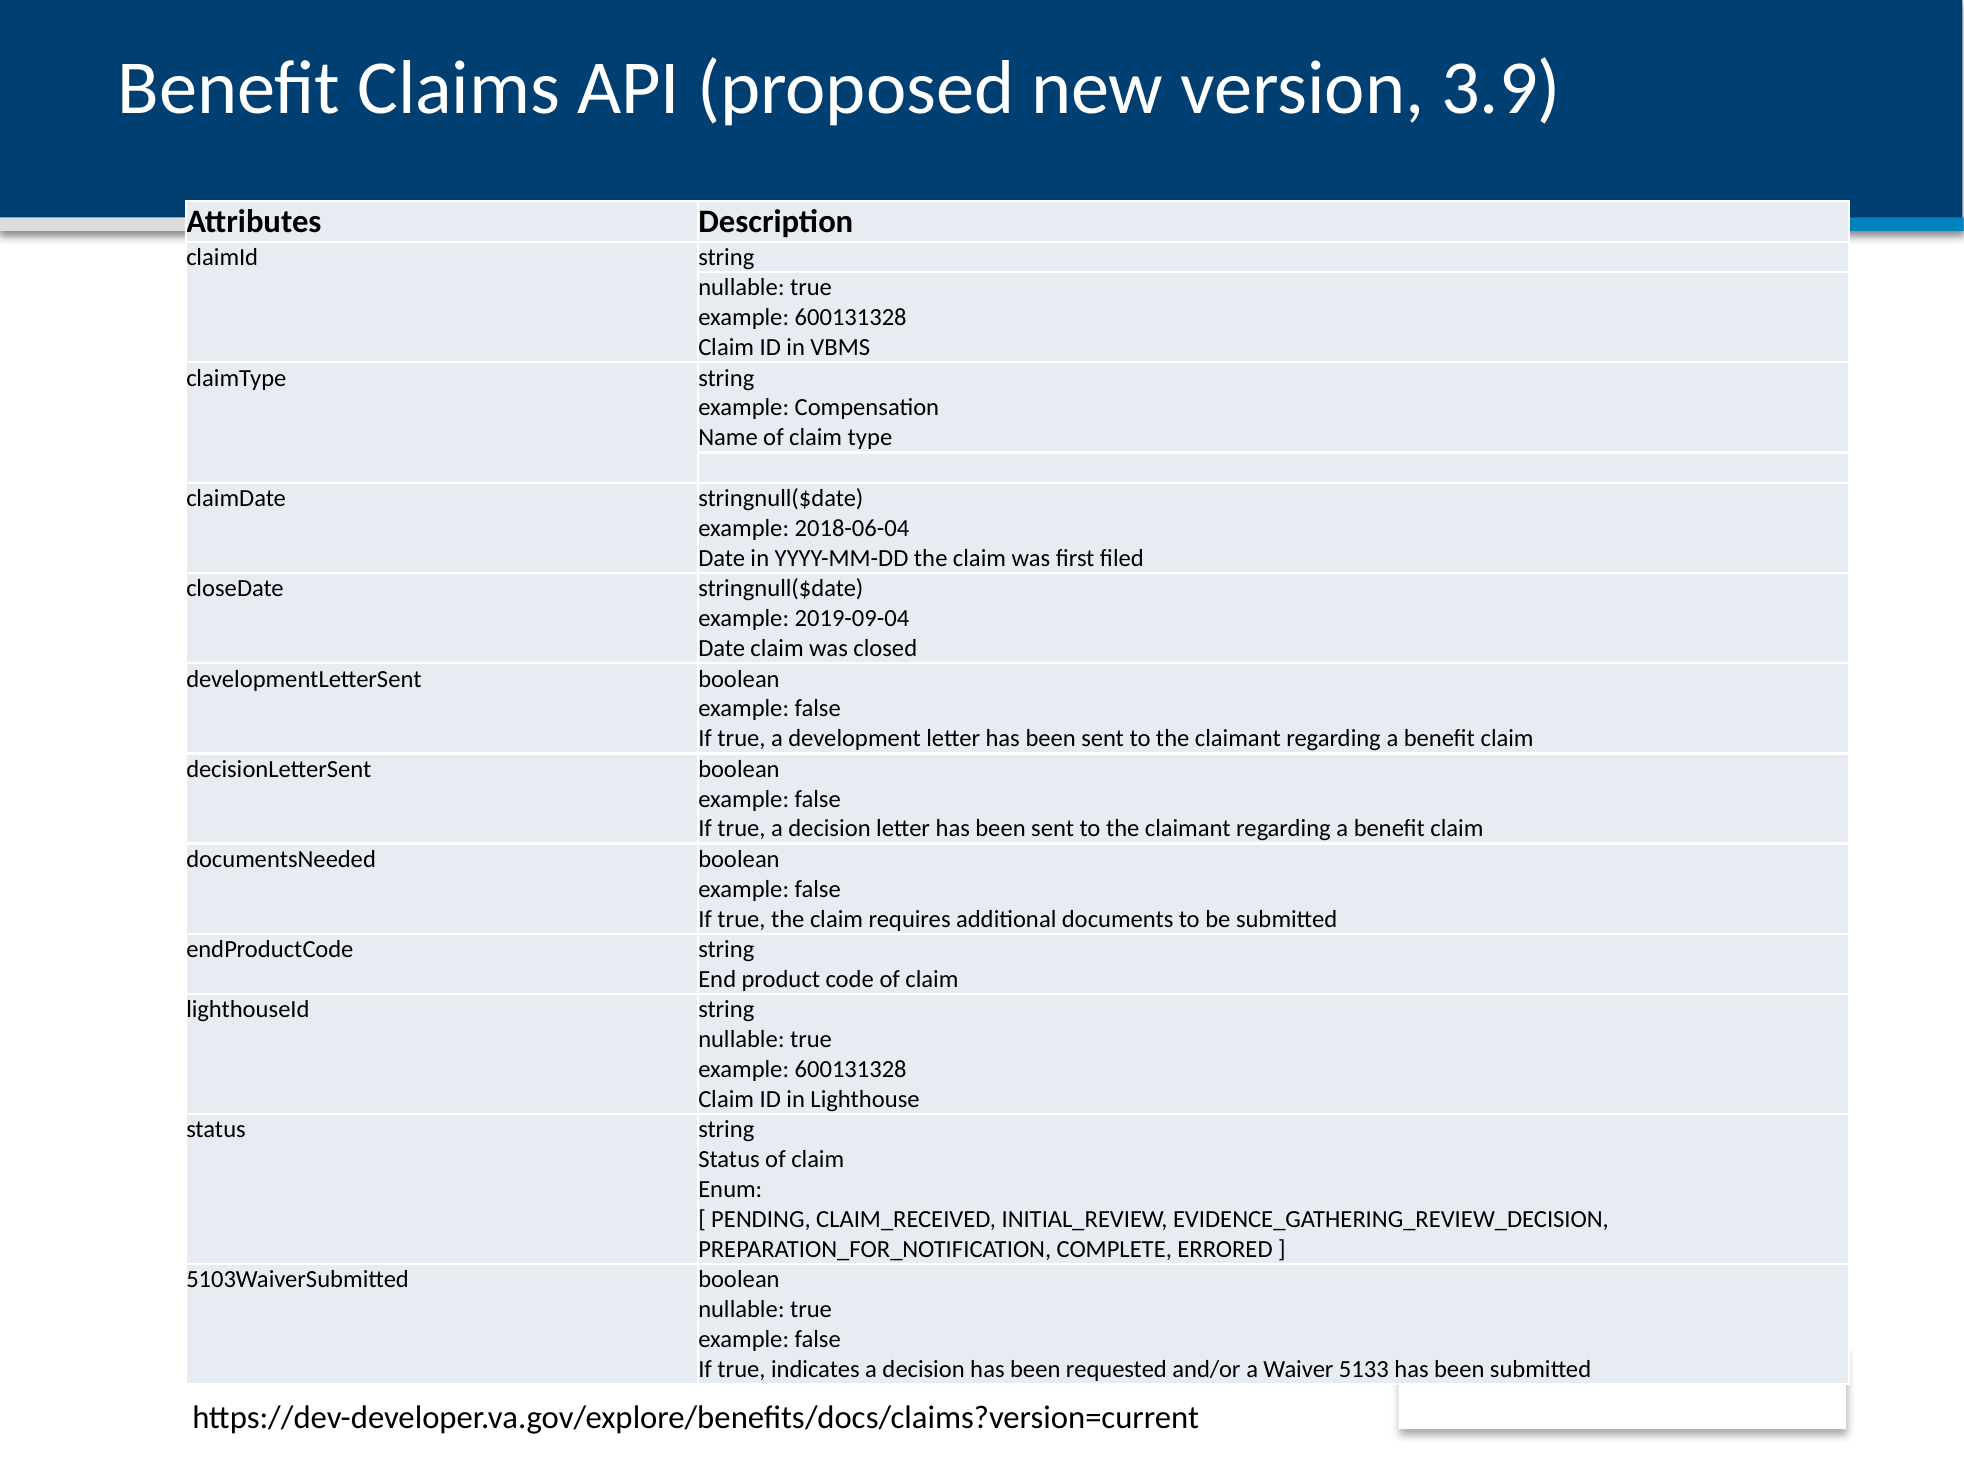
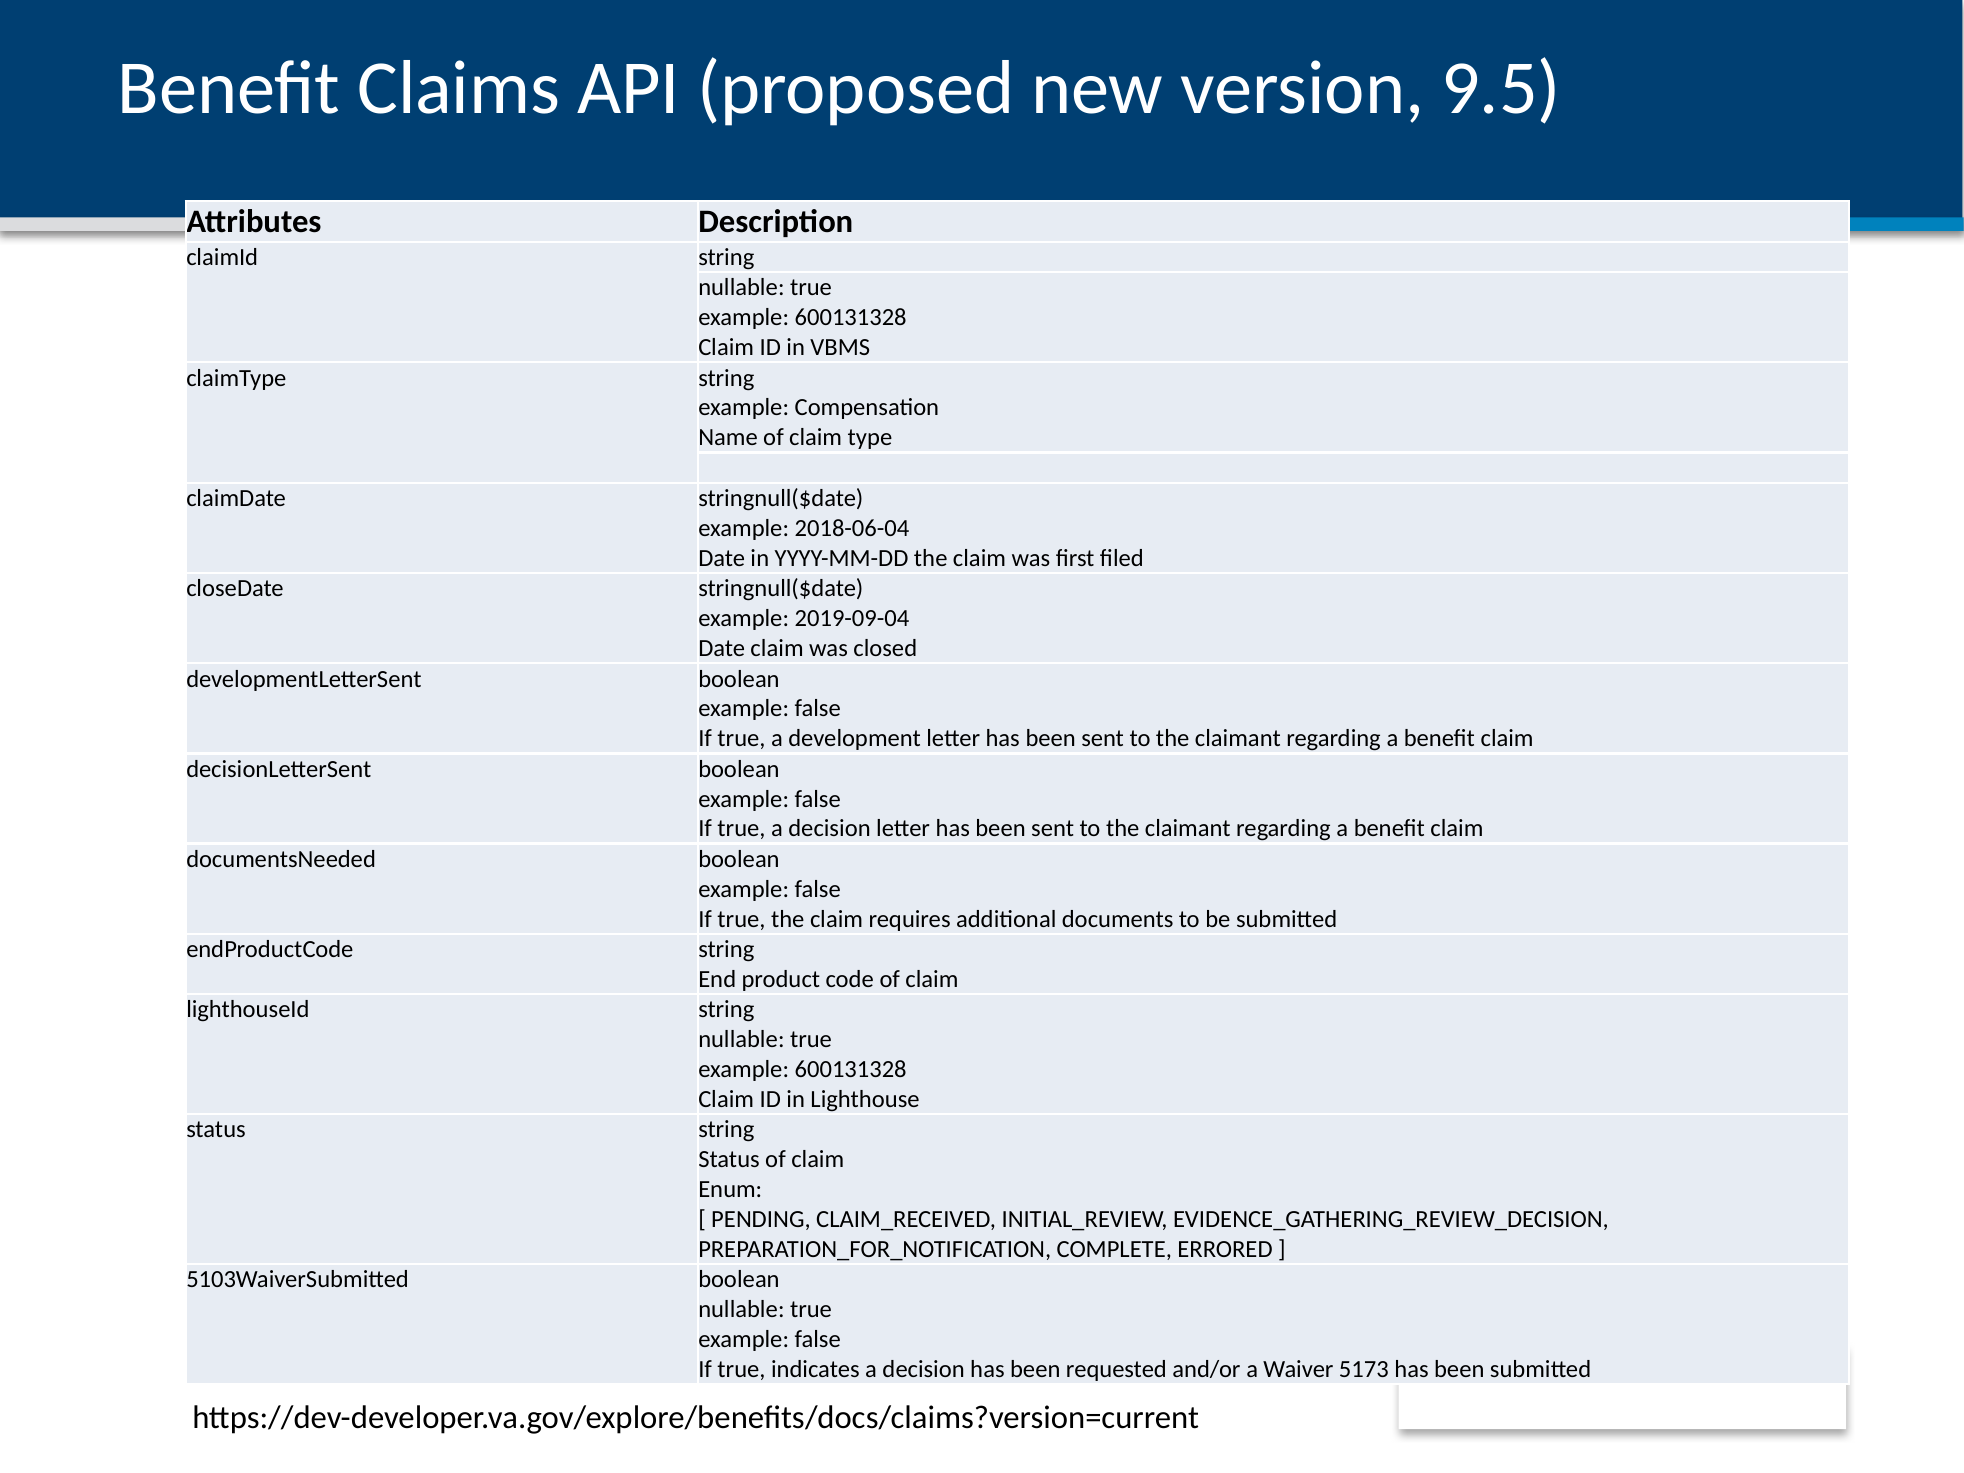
3.9: 3.9 -> 9.5 (1501, 88)
5133: 5133 -> 5173 (1364, 1369)
